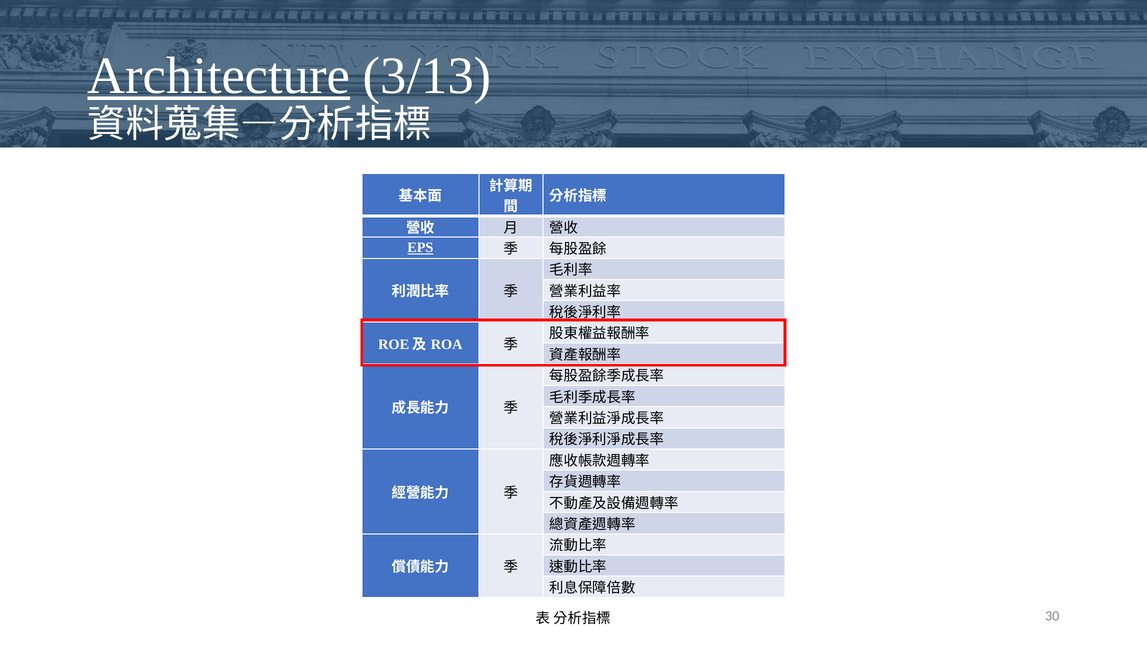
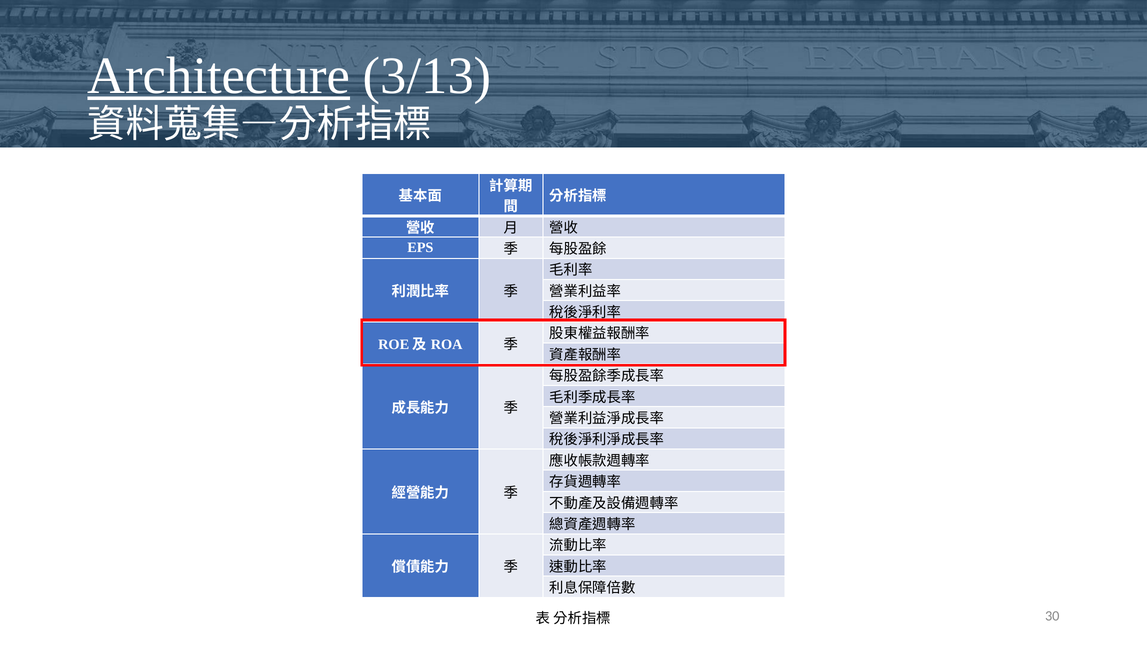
EPS underline: present -> none (420, 248)
